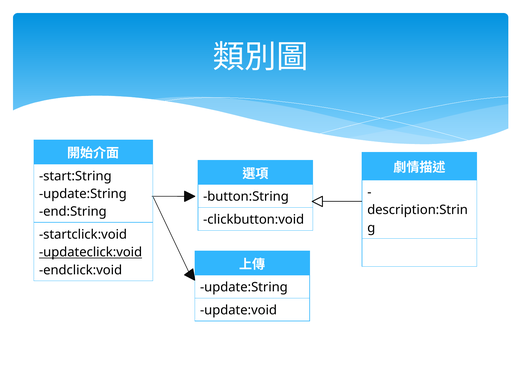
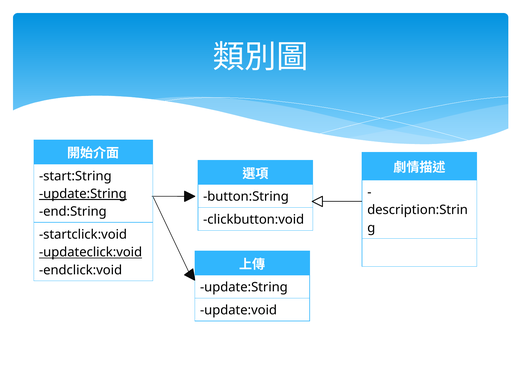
update:String underline: none -> present (83, 194)
